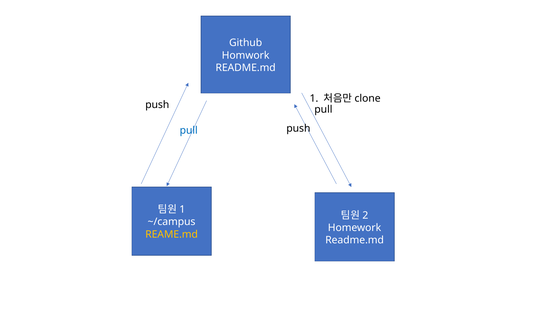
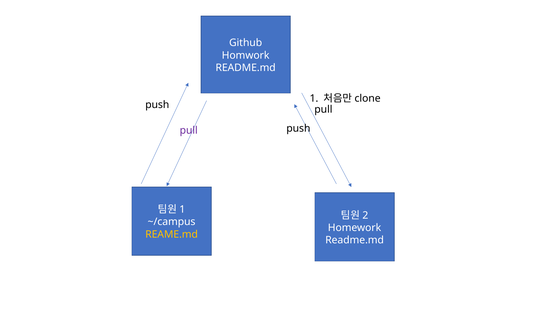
pull colour: blue -> purple (189, 130)
